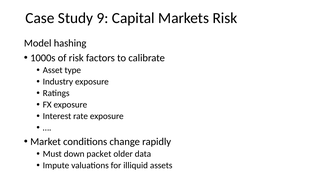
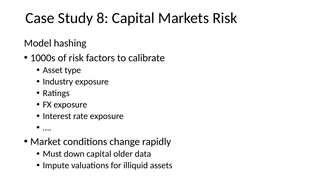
9: 9 -> 8 (102, 18)
down packet: packet -> capital (99, 154)
